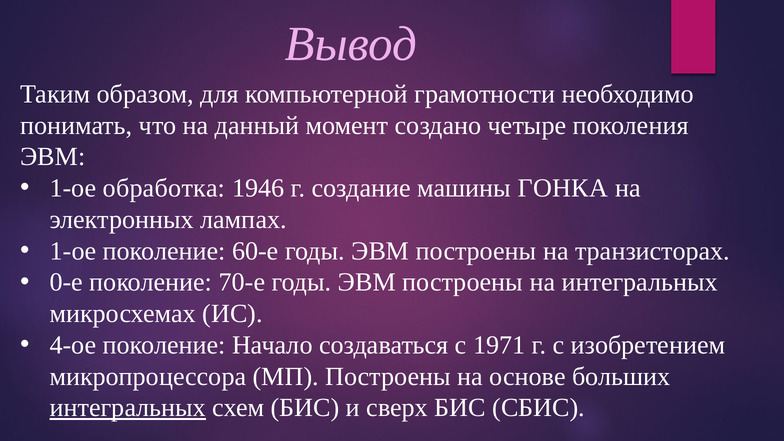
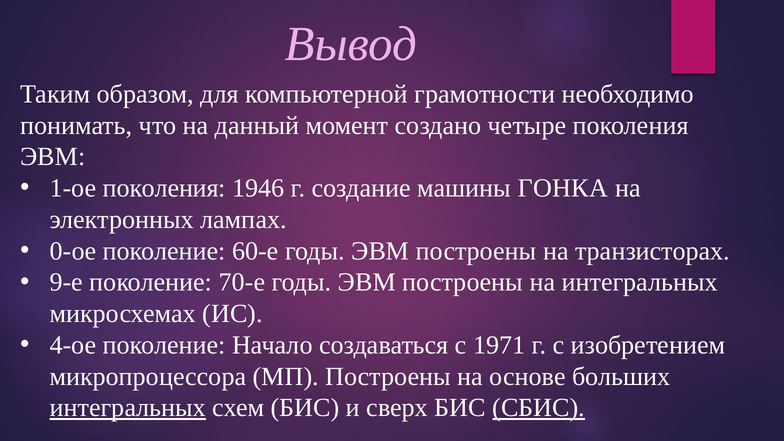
1-ое обработка: обработка -> поколения (164, 188)
1-ое: 1-ое -> 0-ое (73, 251)
0-е: 0-е -> 9-е (66, 282)
СБИС underline: none -> present (539, 408)
